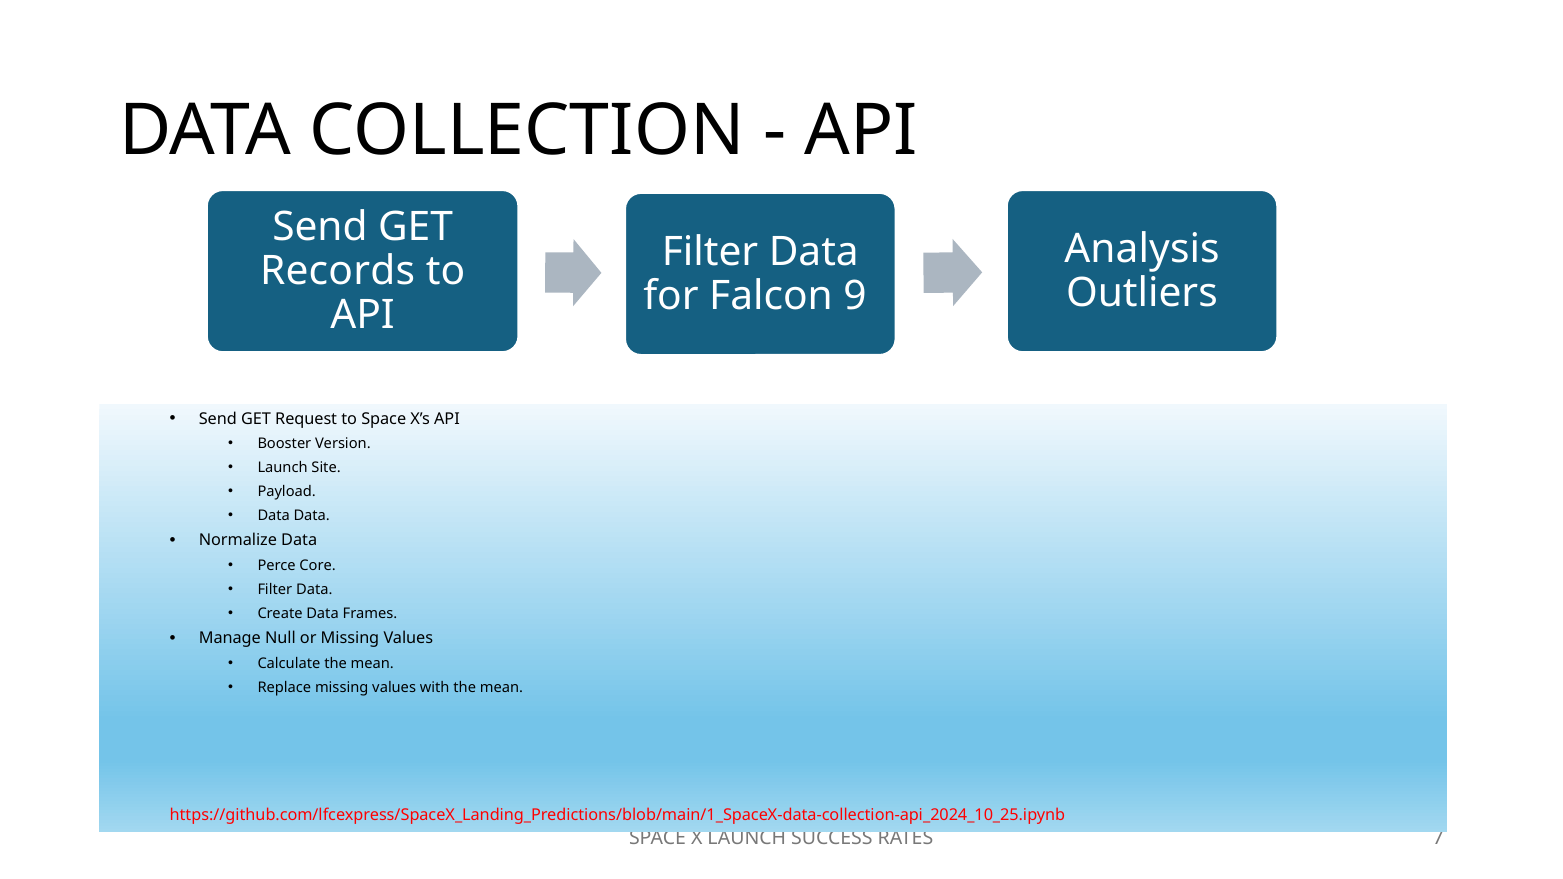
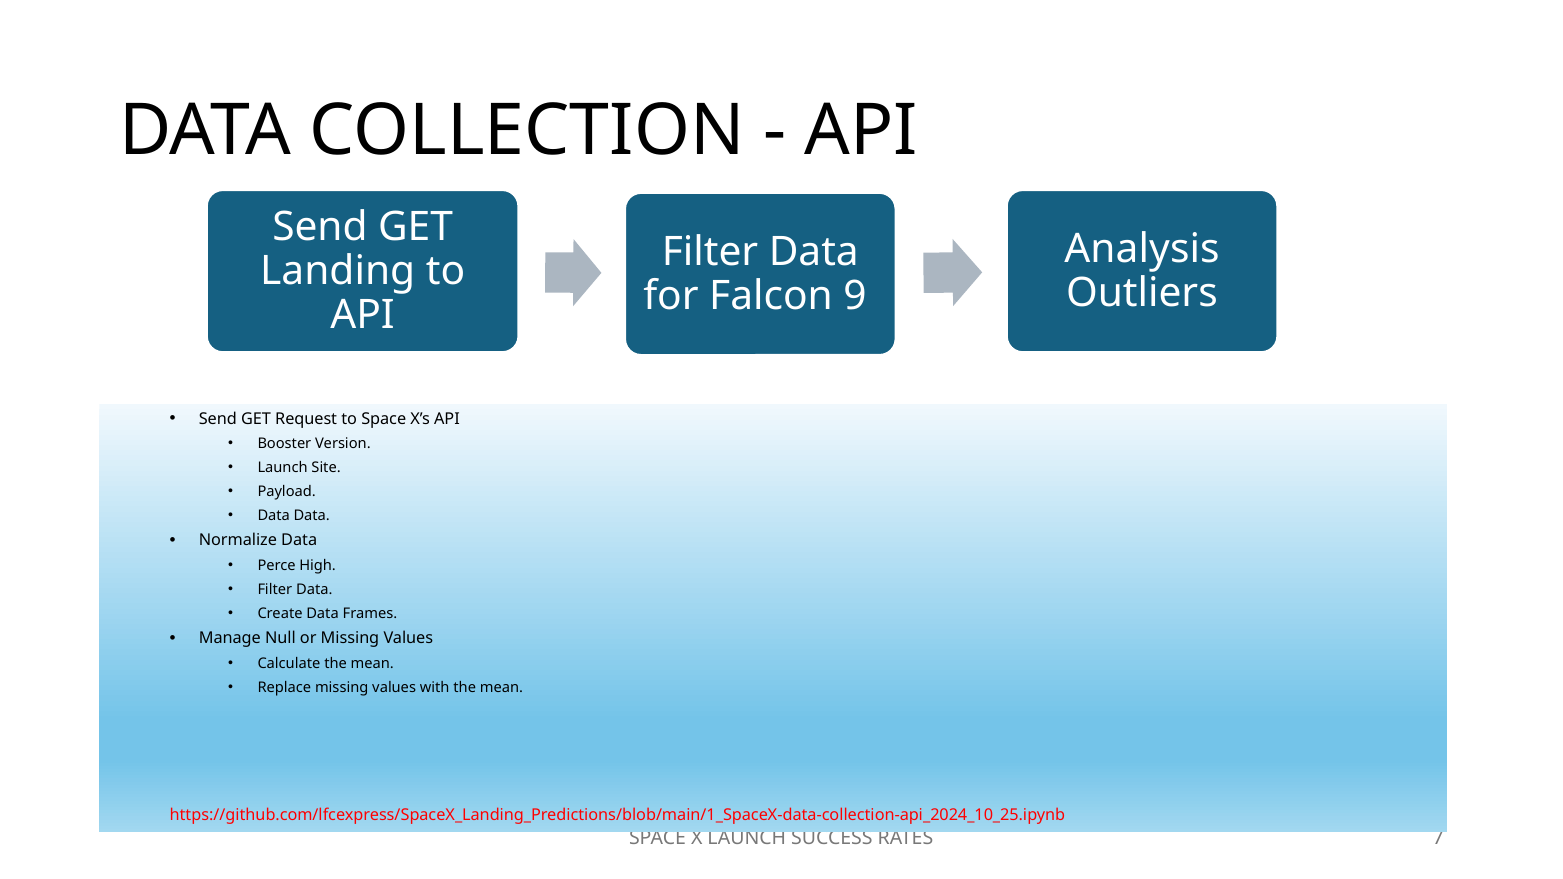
Records: Records -> Landing (338, 271)
Core: Core -> High (318, 566)
